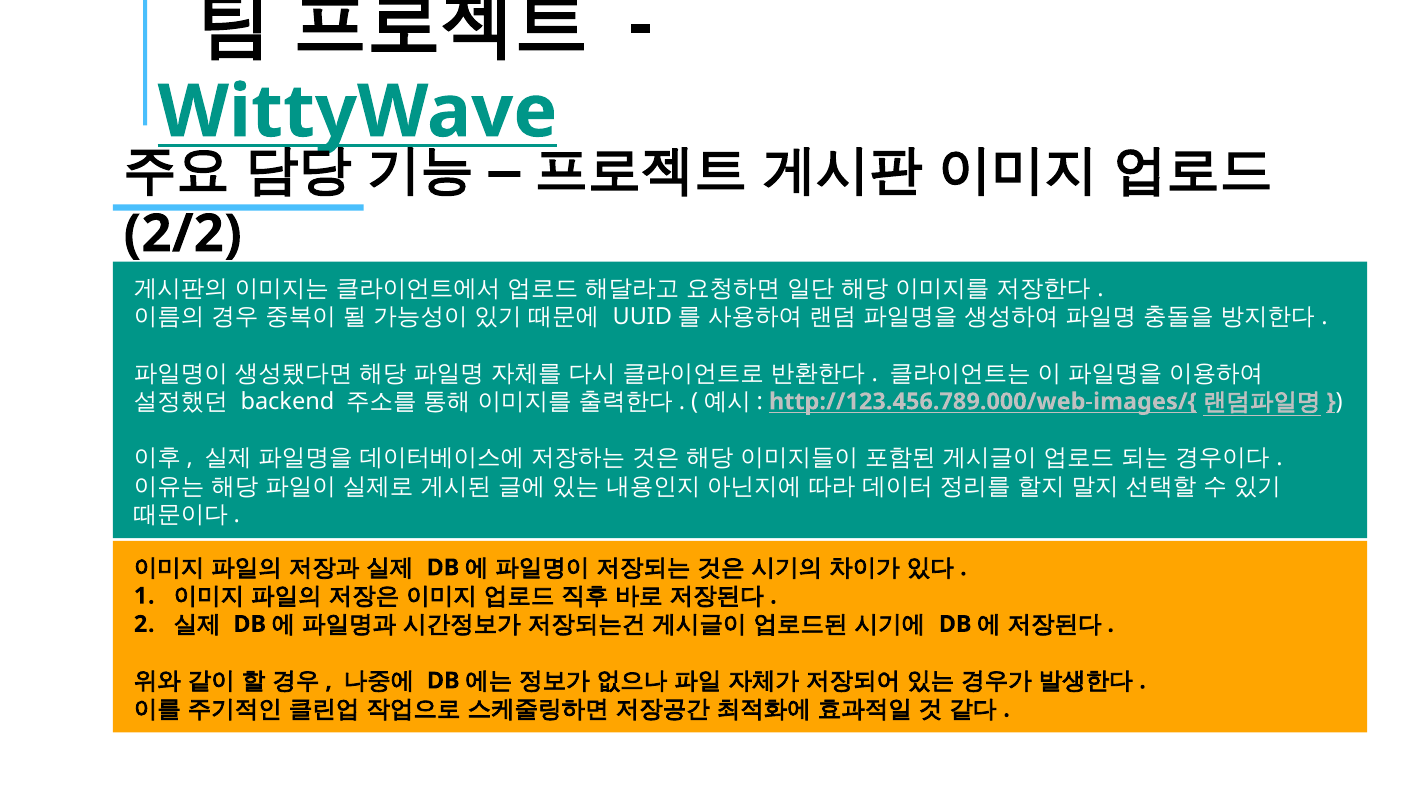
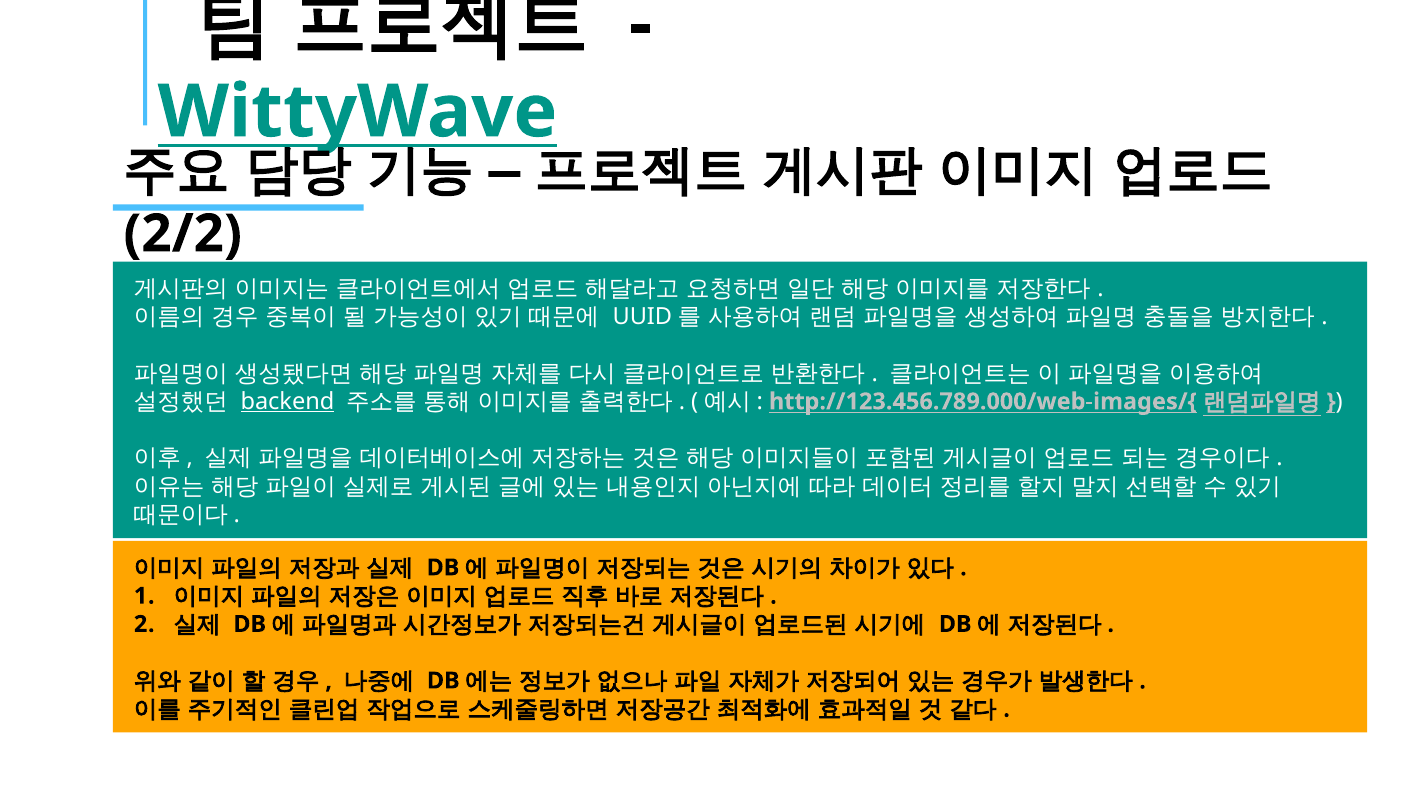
backend underline: none -> present (287, 402)
